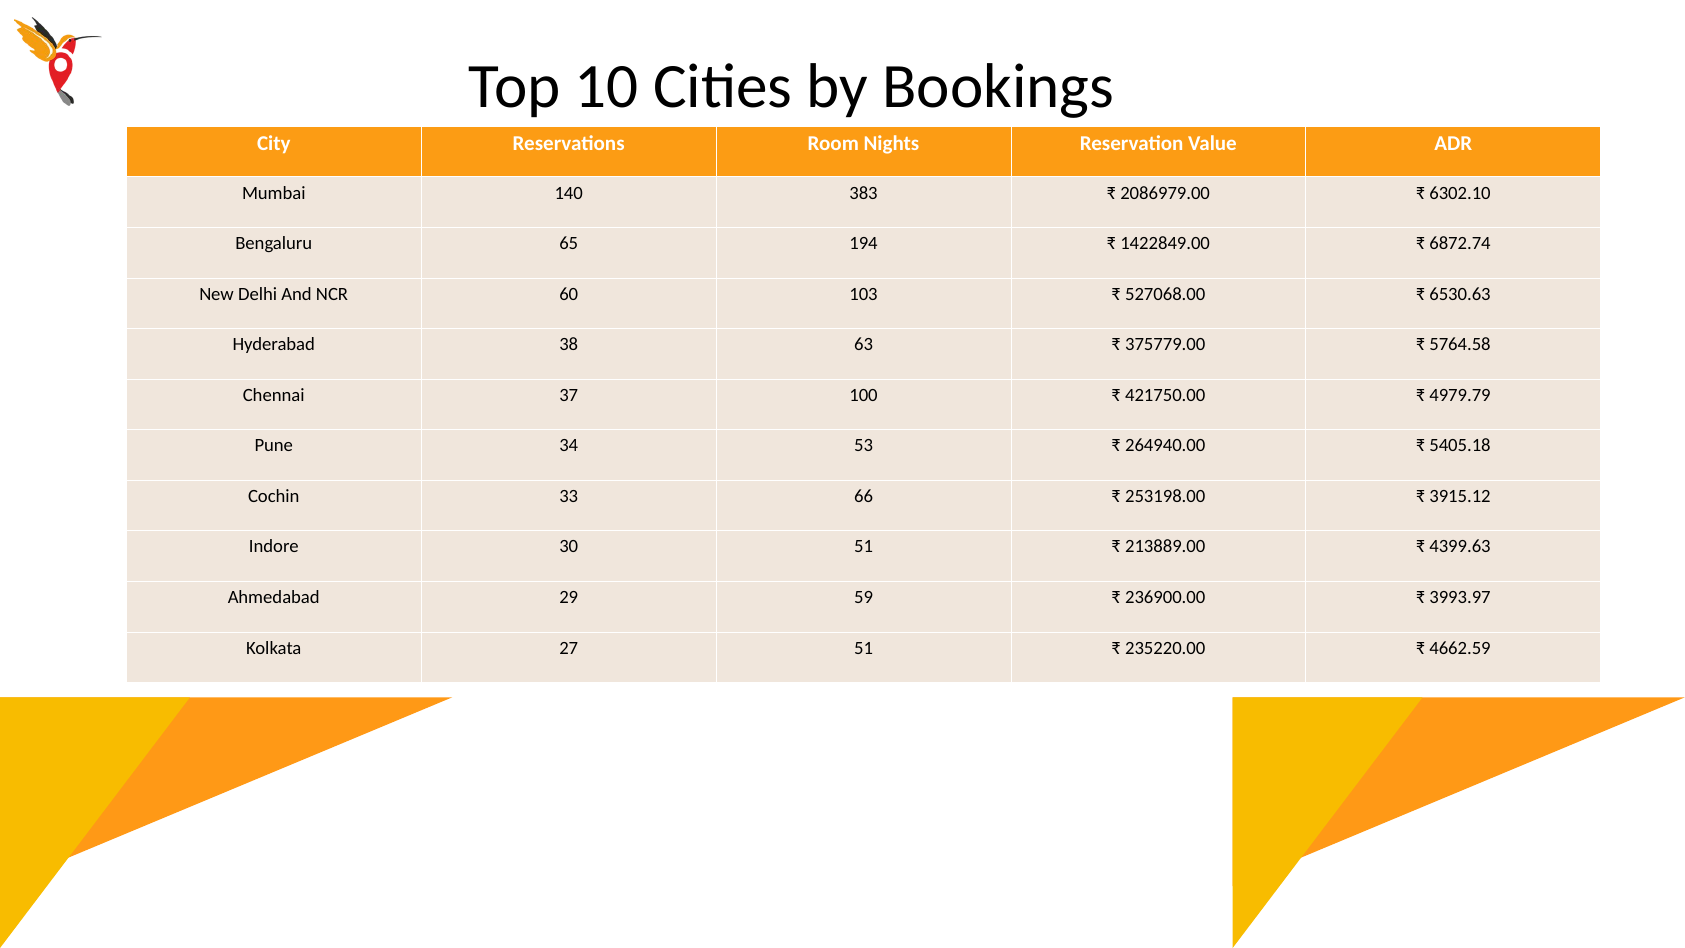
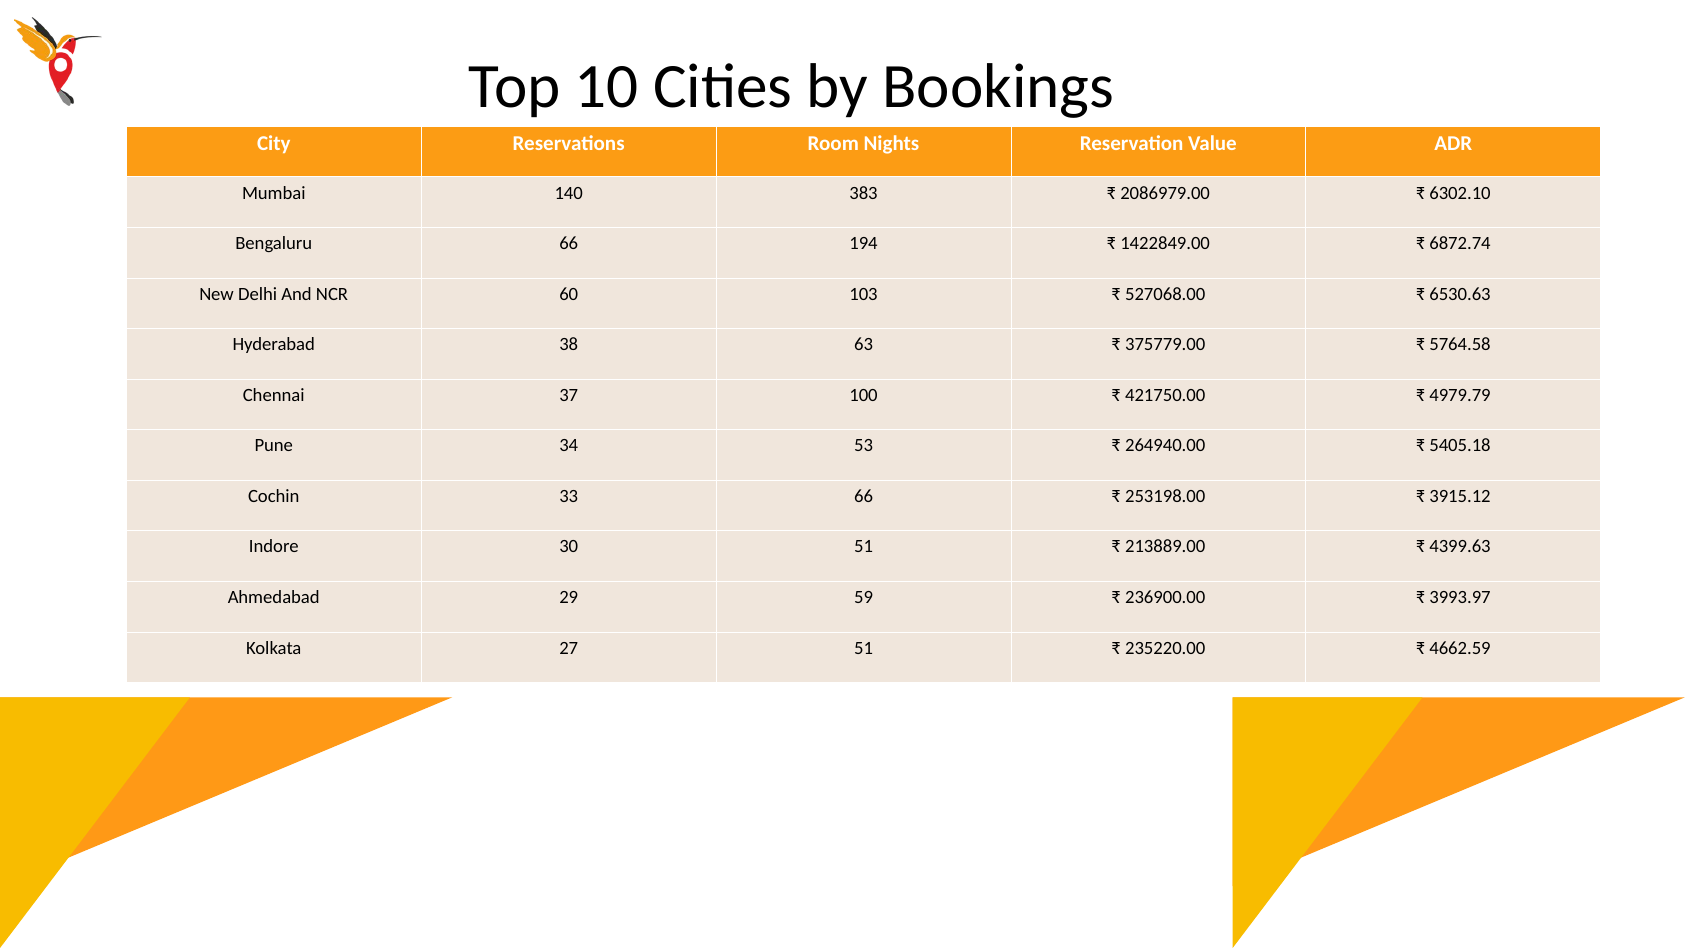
Bengaluru 65: 65 -> 66 (569, 243)
